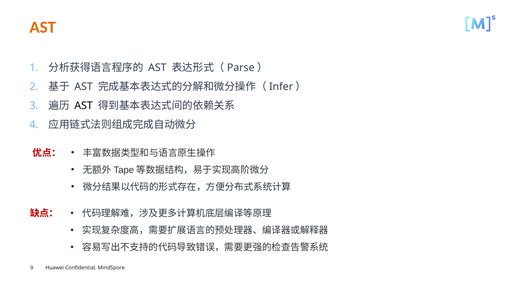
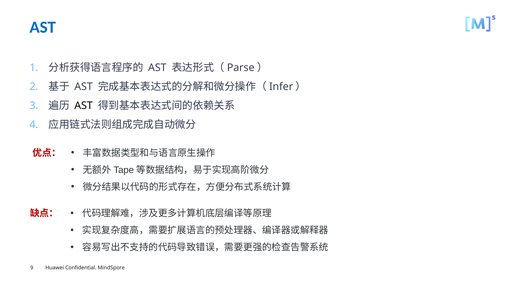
AST colour: orange -> blue (43, 27)
